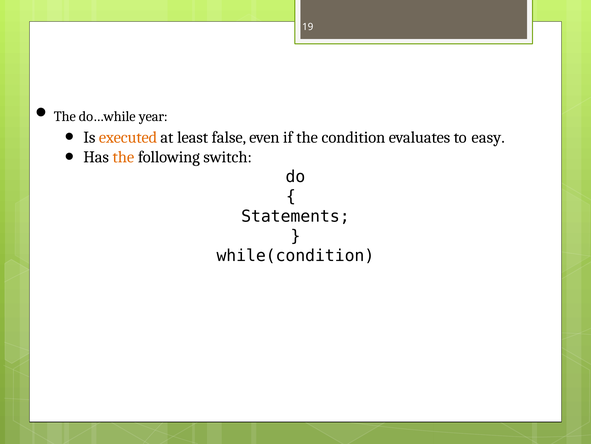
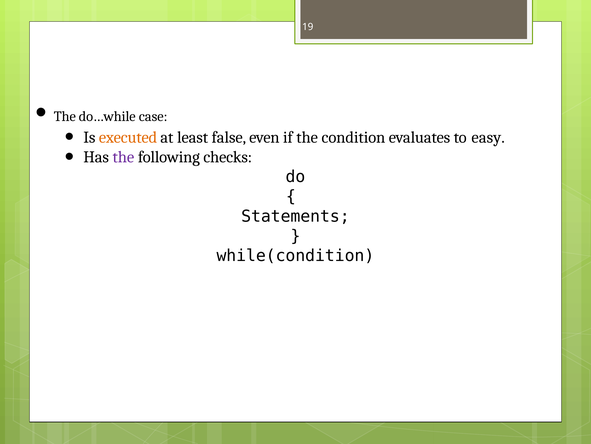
year: year -> case (153, 116)
the colour: orange -> purple (123, 157)
switch: switch -> checks (228, 157)
